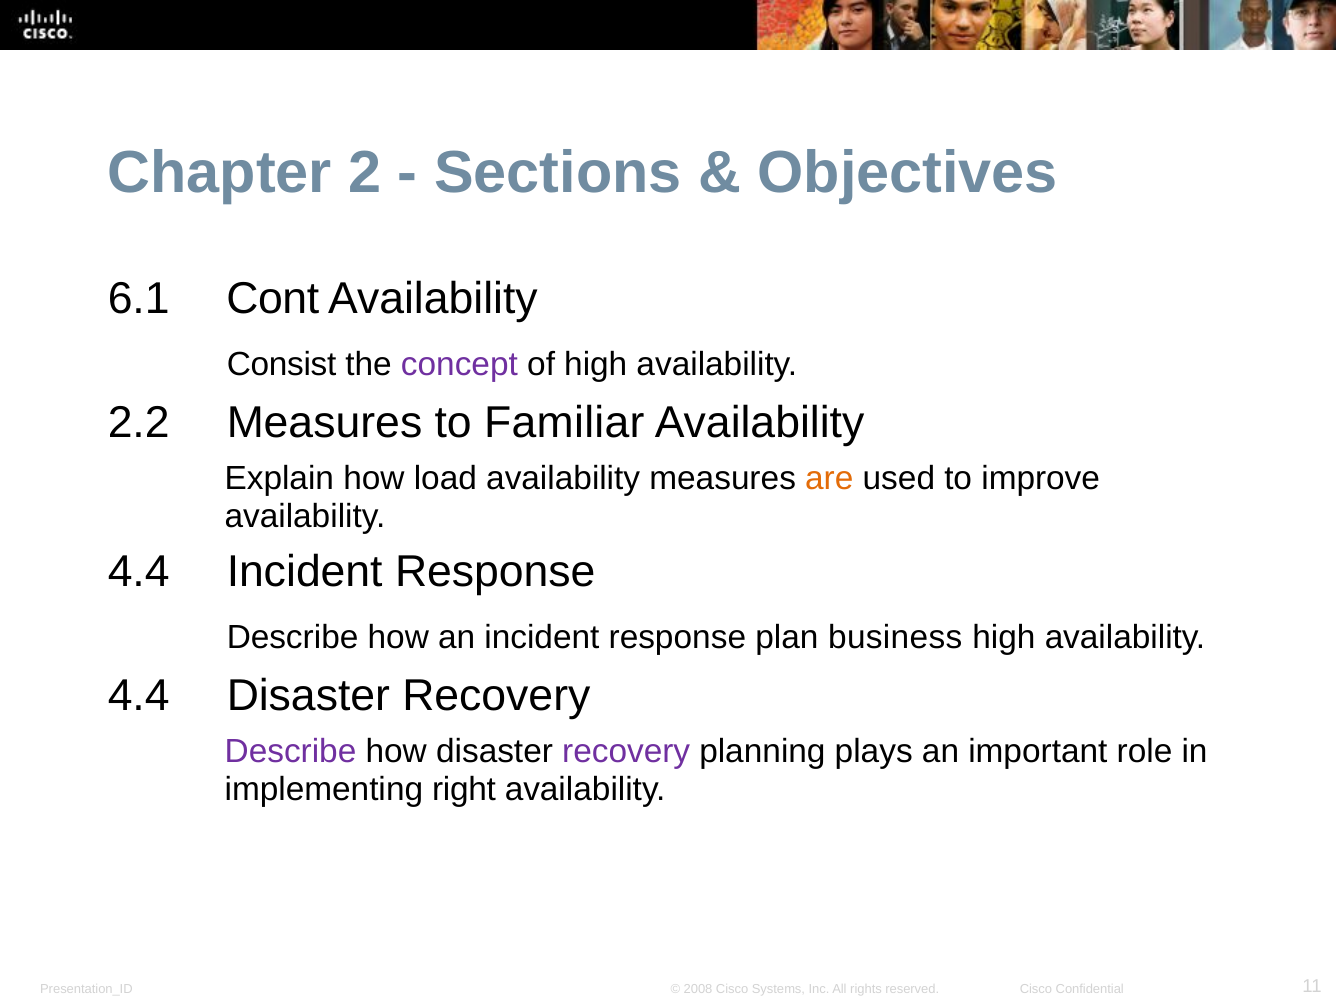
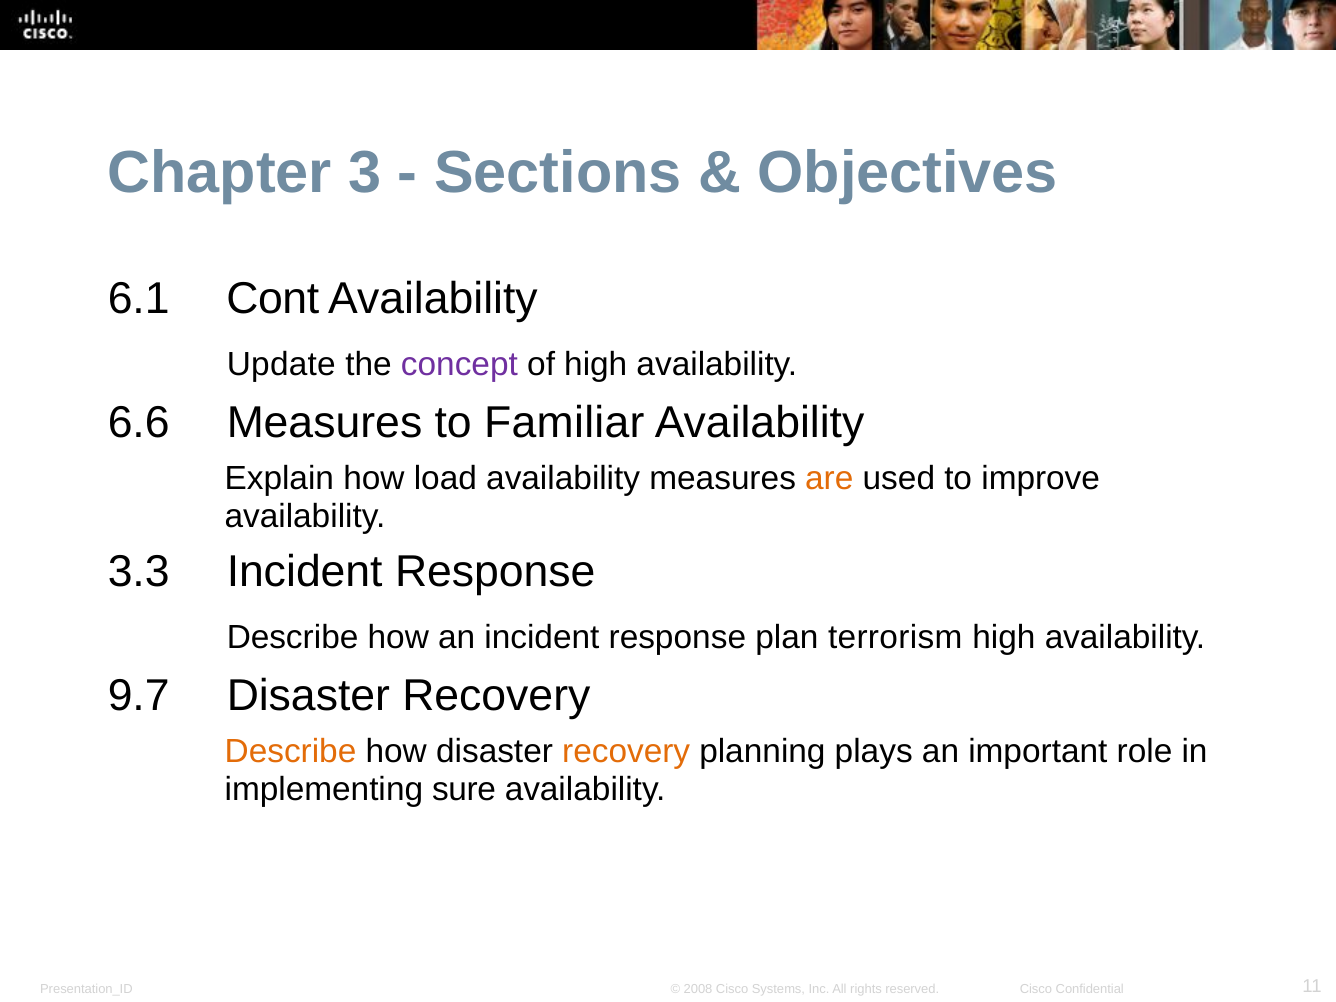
2: 2 -> 3 (365, 173)
Consist: Consist -> Update (281, 365)
2.2: 2.2 -> 6.6 (139, 423)
4.4: 4.4 -> 3.3 (139, 572)
business: business -> terrorism (895, 638)
4.4: 4.4 -> 9.7 (139, 696)
Describe colour: purple -> orange (291, 751)
recovery colour: purple -> orange (626, 751)
right: right -> sure (464, 789)
